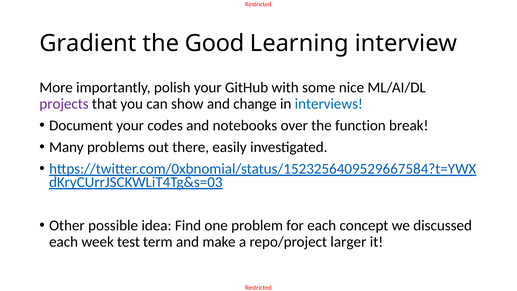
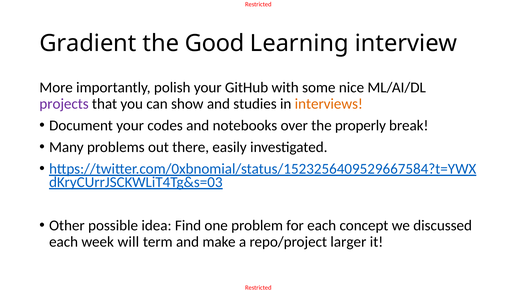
change: change -> studies (255, 104)
interviews colour: blue -> orange (329, 104)
function: function -> properly (360, 125)
test: test -> will (128, 242)
